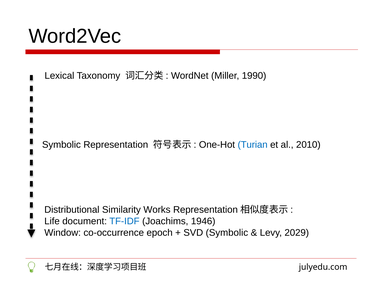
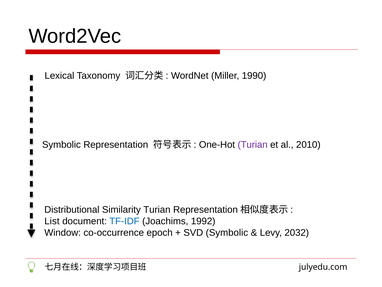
Turian colour: blue -> purple (253, 145)
Similarity Works: Works -> Turian (157, 209)
Life: Life -> List (52, 221)
1946: 1946 -> 1992 (203, 221)
2029: 2029 -> 2032 (297, 232)
